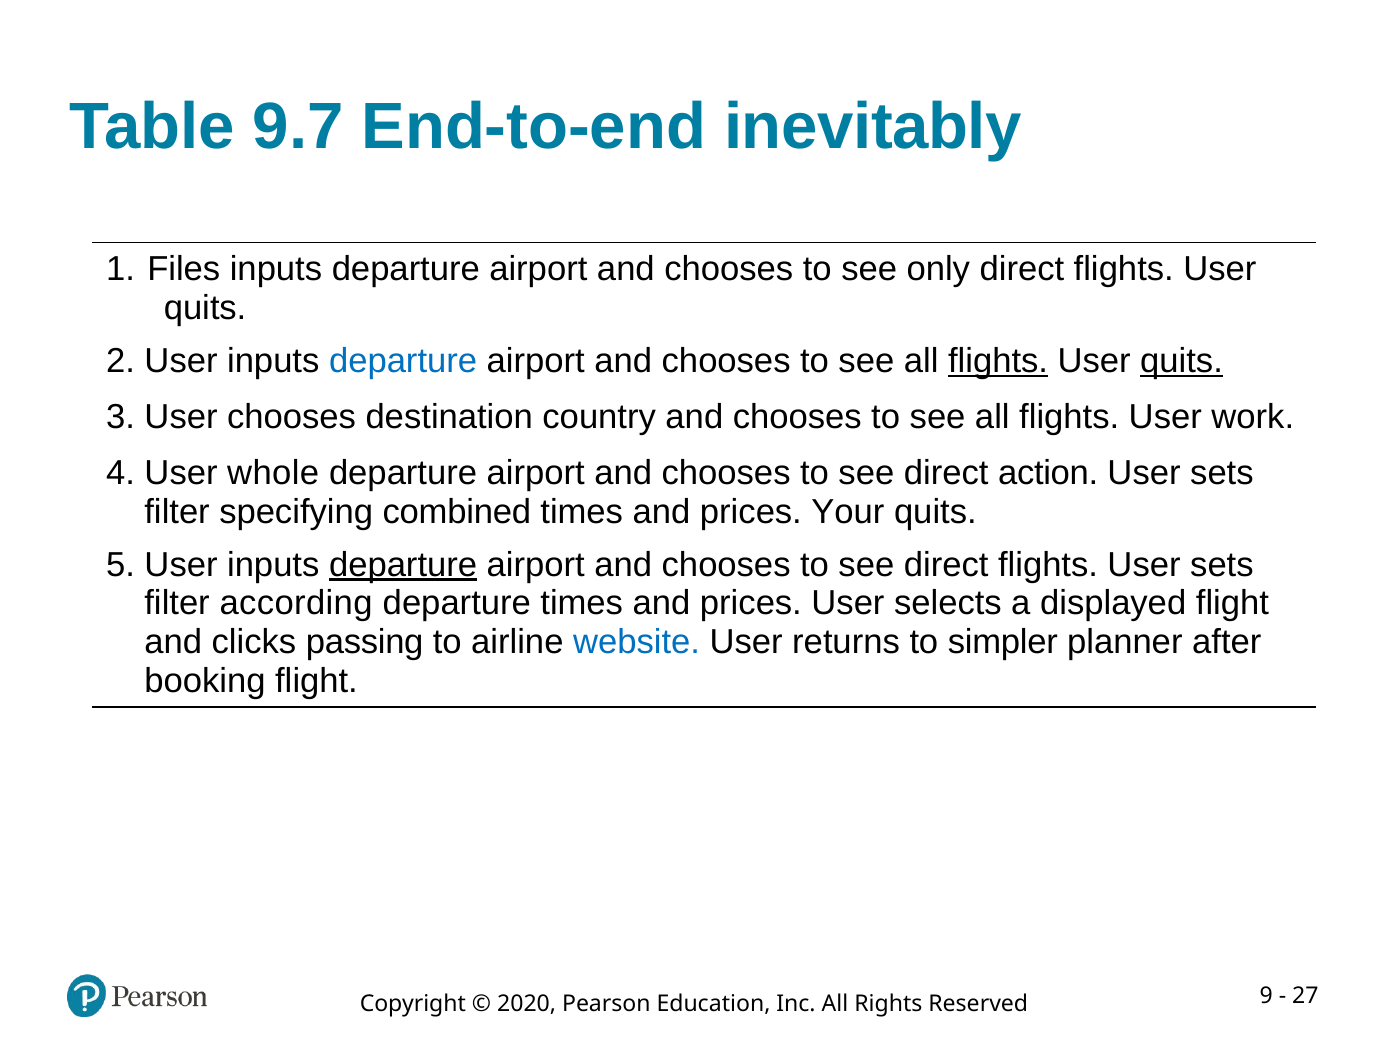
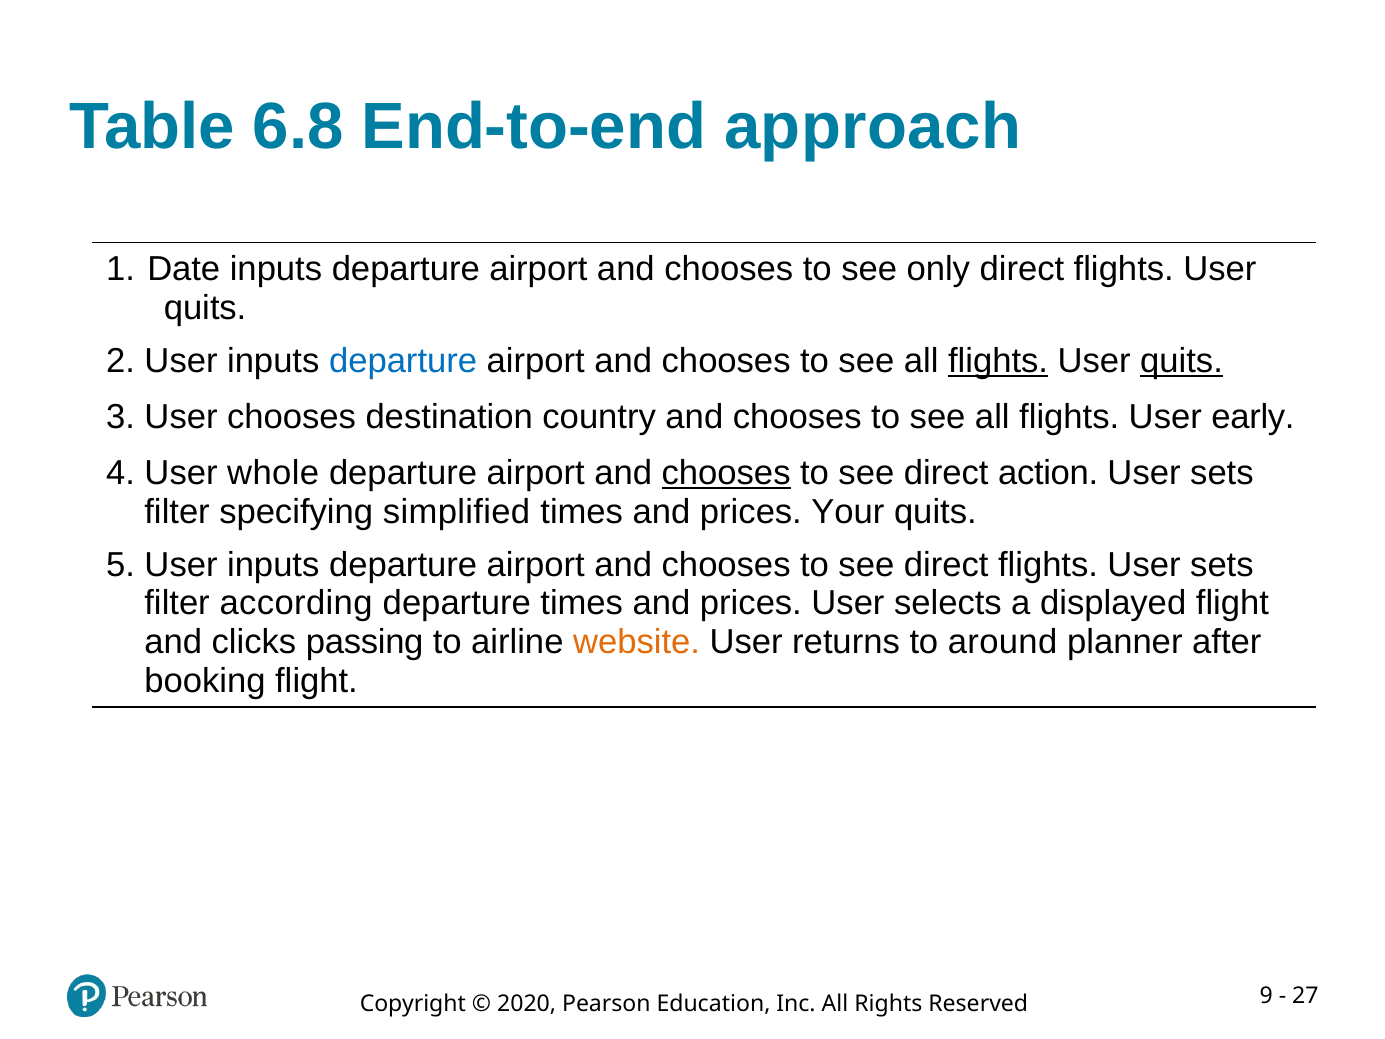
9.7: 9.7 -> 6.8 (298, 127)
inevitably: inevitably -> approach (873, 127)
Files: Files -> Date (184, 269)
work: work -> early (1253, 417)
chooses underline: none -> present (726, 473)
combined: combined -> simplified (457, 512)
departure underline: present -> none (403, 564)
website colour: blue -> orange (637, 642)
simpler: simpler -> around (1003, 642)
